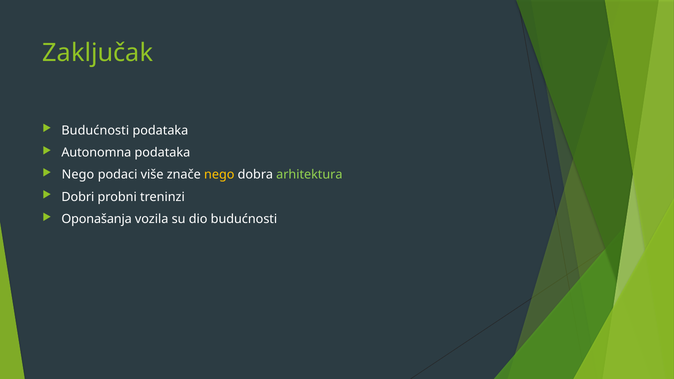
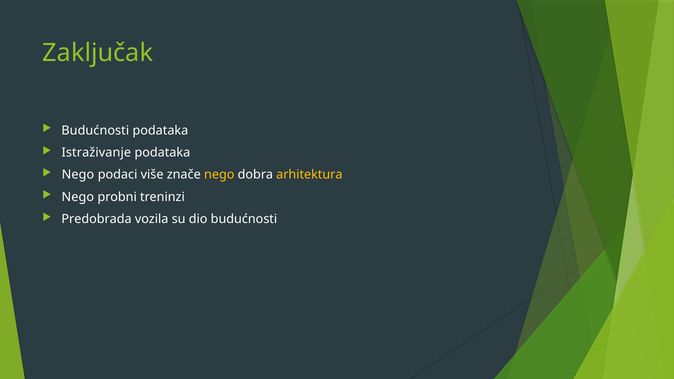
Autonomna: Autonomna -> Istraživanje (96, 153)
arhitektura colour: light green -> yellow (309, 175)
Dobri: Dobri -> Nego (78, 197)
Oponašanja: Oponašanja -> Predobrada (97, 219)
